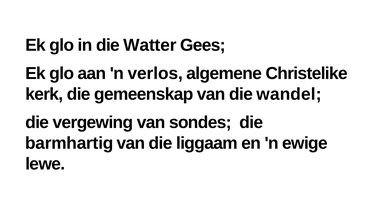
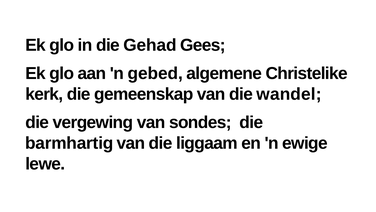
Watter: Watter -> Gehad (150, 45)
verlos: verlos -> gebed (155, 73)
